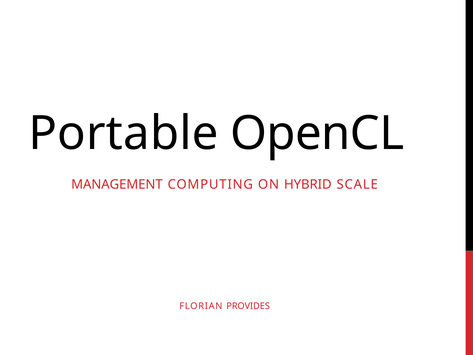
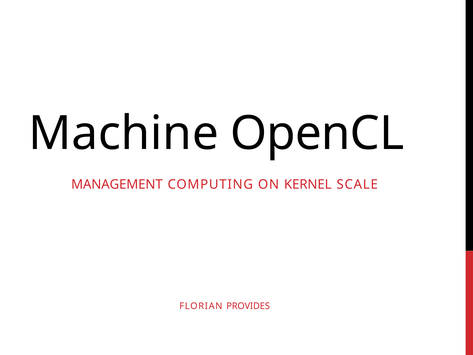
Portable: Portable -> Machine (124, 133)
HYBRID: HYBRID -> KERNEL (308, 184)
